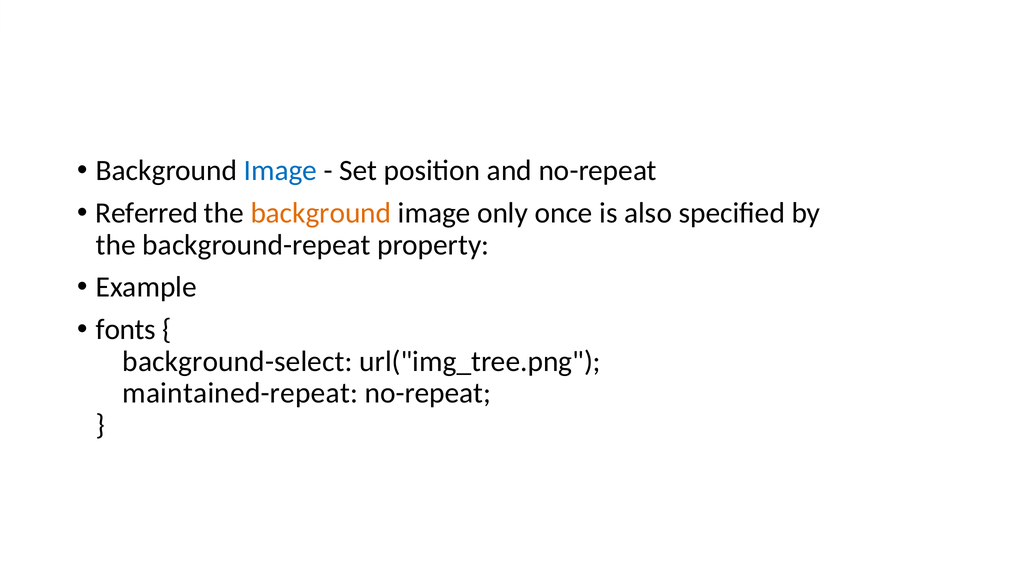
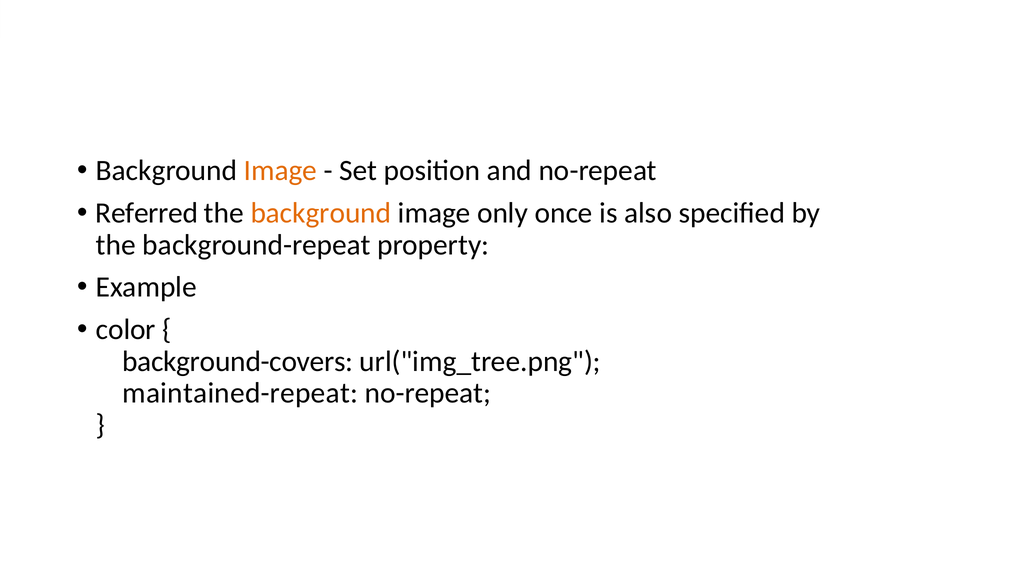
Image colour: blue -> orange (280, 171)
fonts: fonts -> color (126, 330)
background-select: background-select -> background-covers (238, 361)
